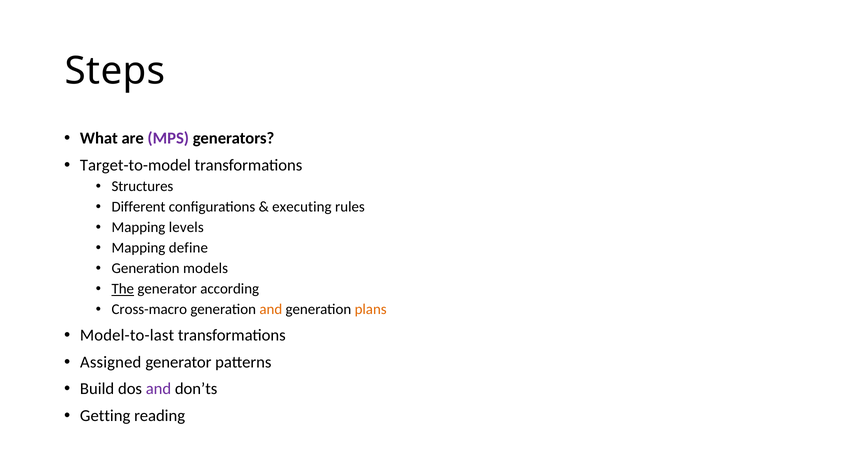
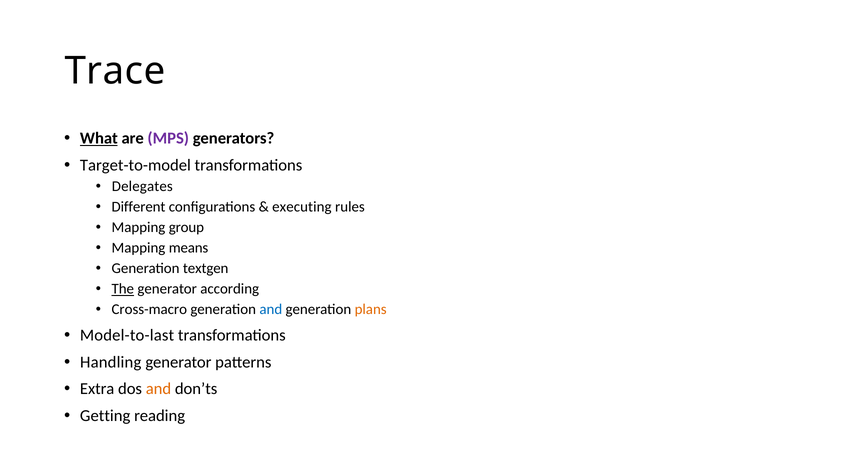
Steps: Steps -> Trace (115, 71)
What underline: none -> present (99, 138)
Structures: Structures -> Delegates (142, 186)
levels: levels -> group (186, 227)
define: define -> means (189, 248)
models: models -> textgen (206, 268)
and colour: orange -> blue (271, 309)
Assigned: Assigned -> Handling (111, 362)
Build: Build -> Extra (97, 389)
and colour: purple -> orange (158, 389)
